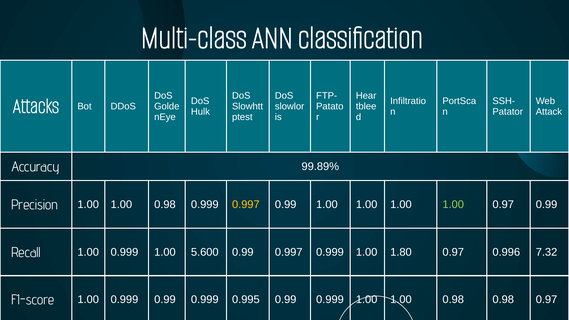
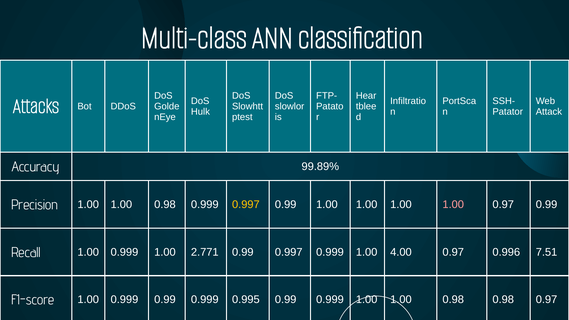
1.00 colour: light green -> pink (453, 205)
5.600: 5.600 -> 2.771 (205, 252)
1.80: 1.80 -> 4.00 (401, 252)
7.32: 7.32 -> 7.51 (547, 252)
